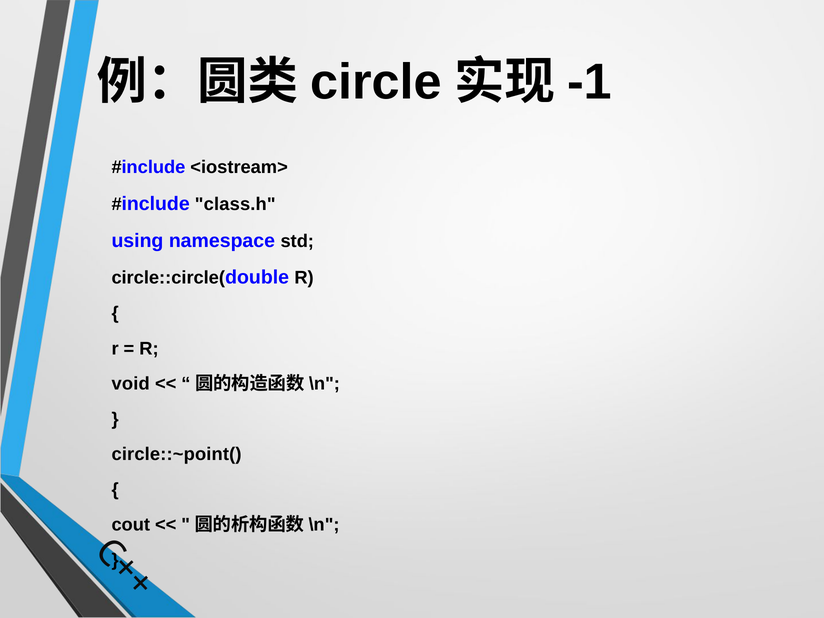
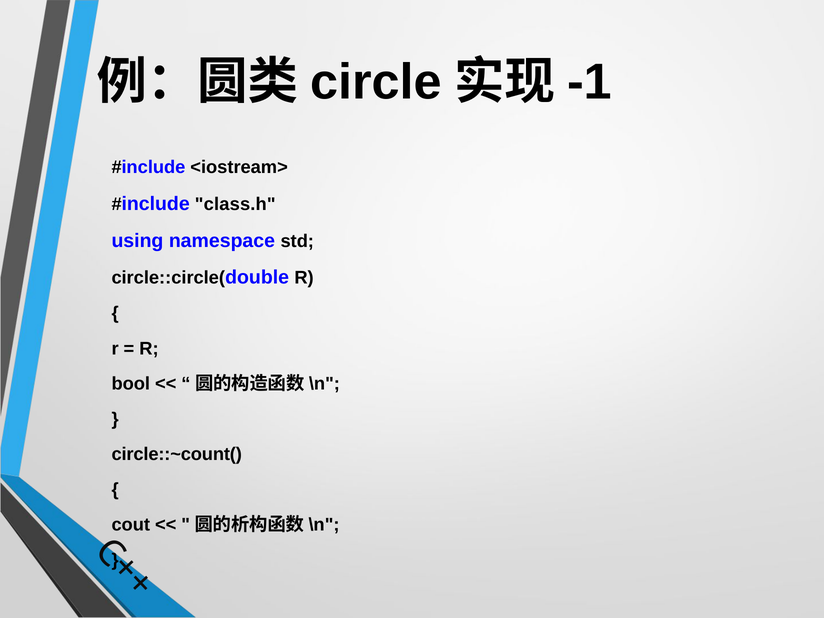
void: void -> bool (131, 384)
circle::~point(: circle::~point( -> circle::~count( (177, 454)
